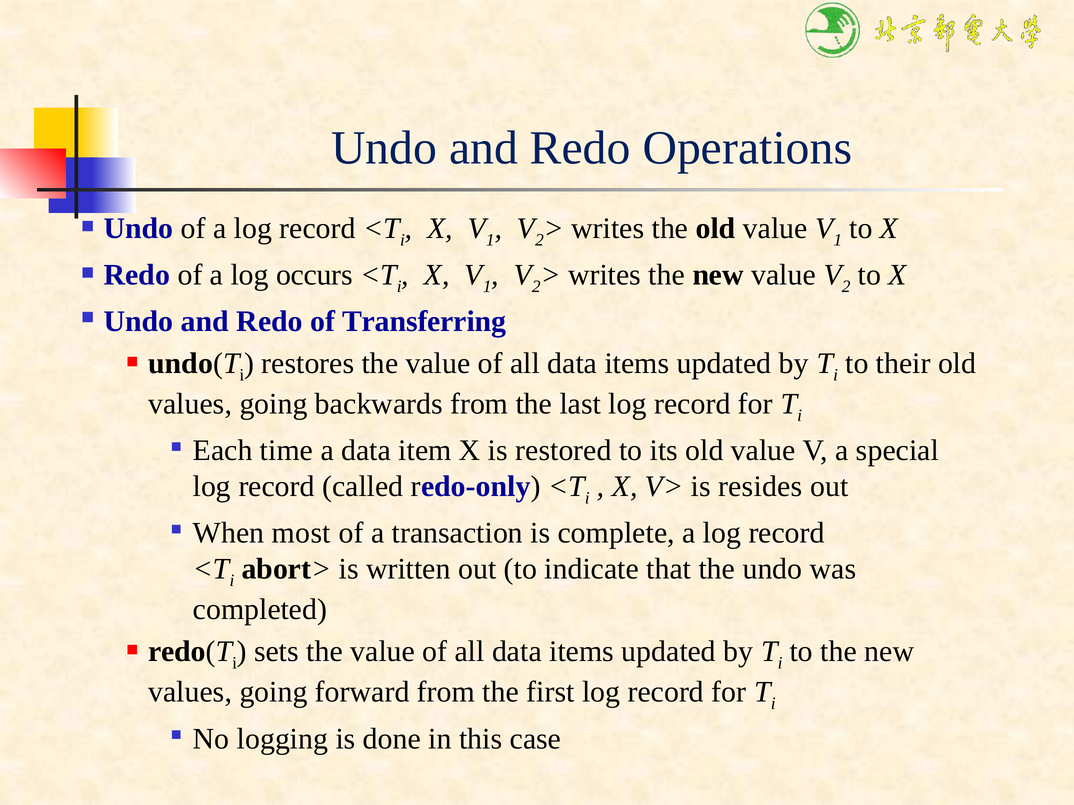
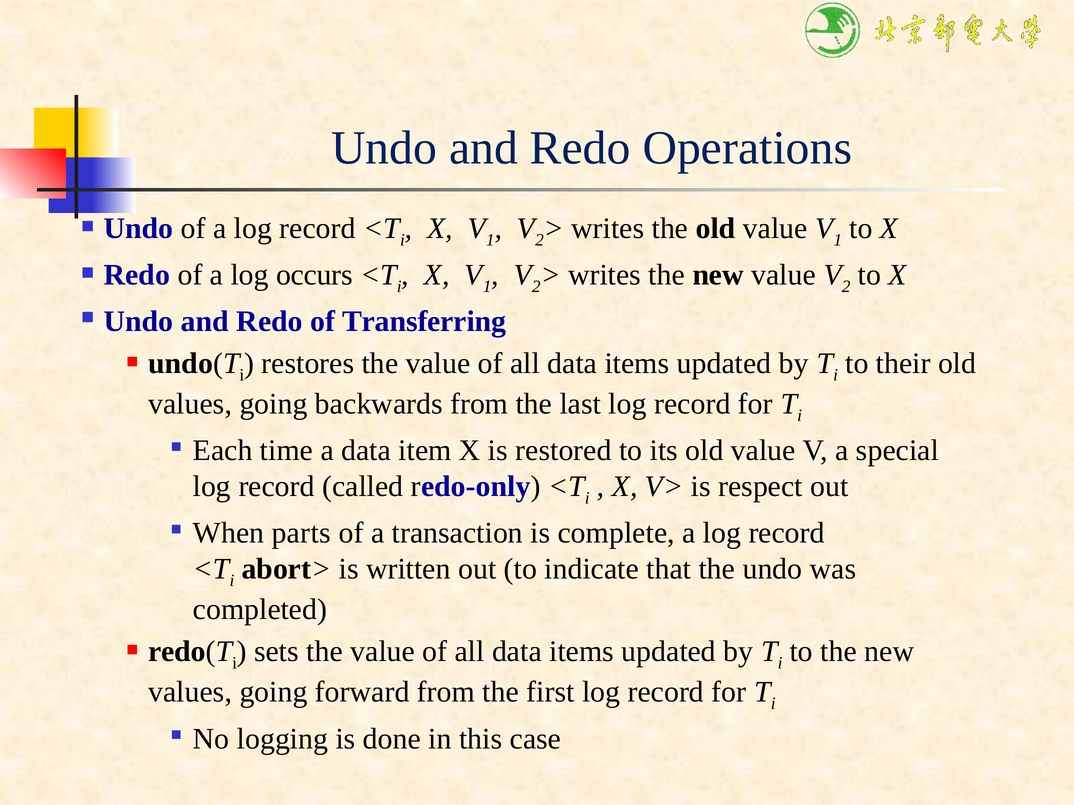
resides: resides -> respect (760, 487)
most: most -> parts (301, 533)
